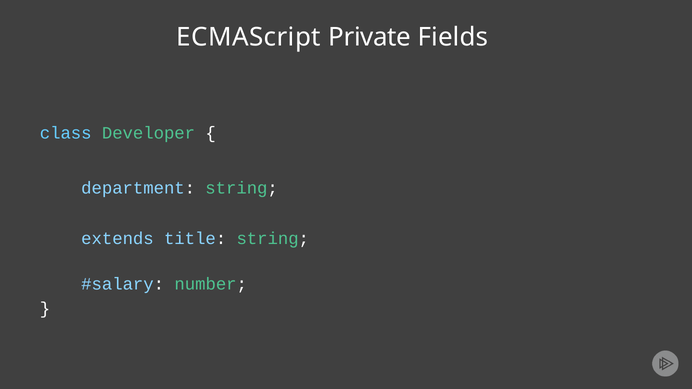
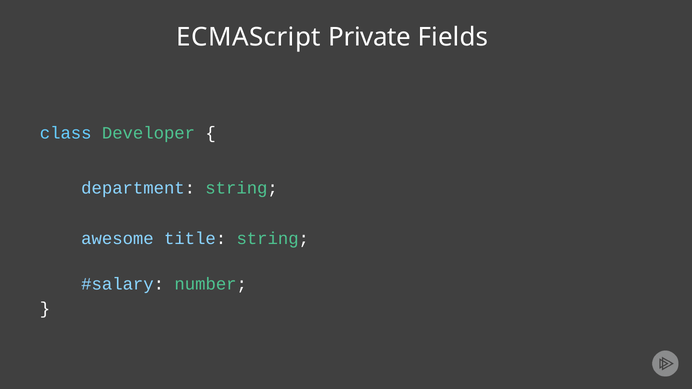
extends: extends -> awesome (117, 239)
